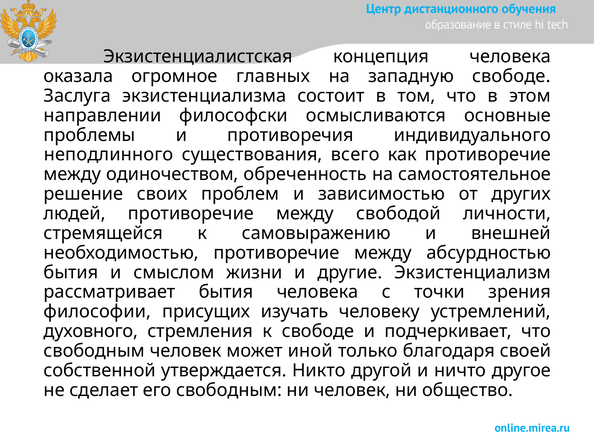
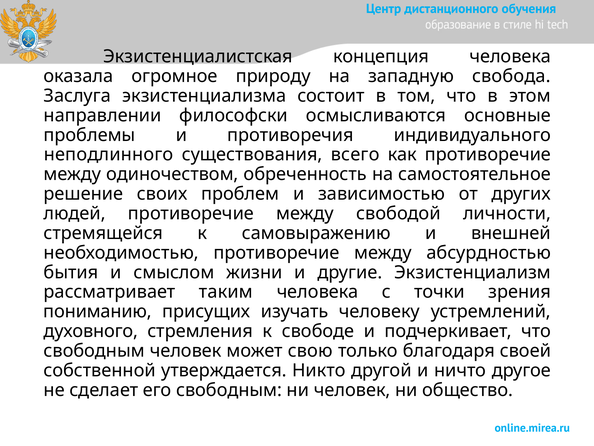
главных: главных -> природу (273, 76)
западную свободе: свободе -> свобода (511, 76)
рассматривает бытия: бытия -> таким (226, 292)
философии: философии -> пониманию (97, 311)
иной: иной -> свою (310, 350)
